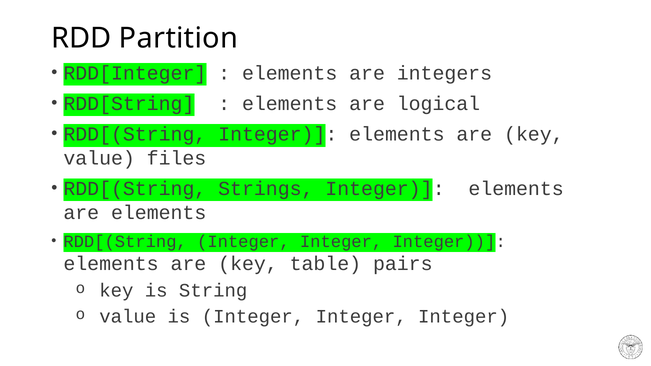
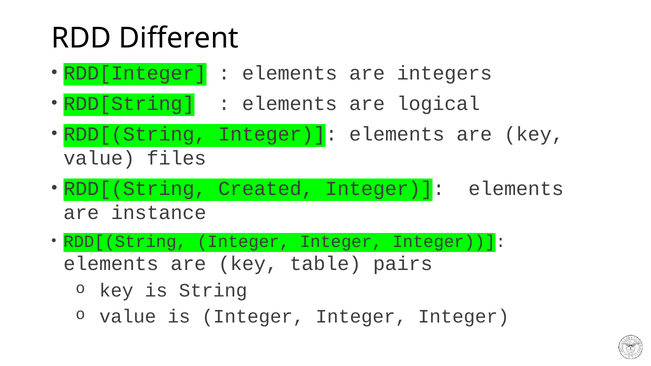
Partition: Partition -> Different (179, 38)
Strings: Strings -> Created (266, 189)
are elements: elements -> instance (159, 213)
